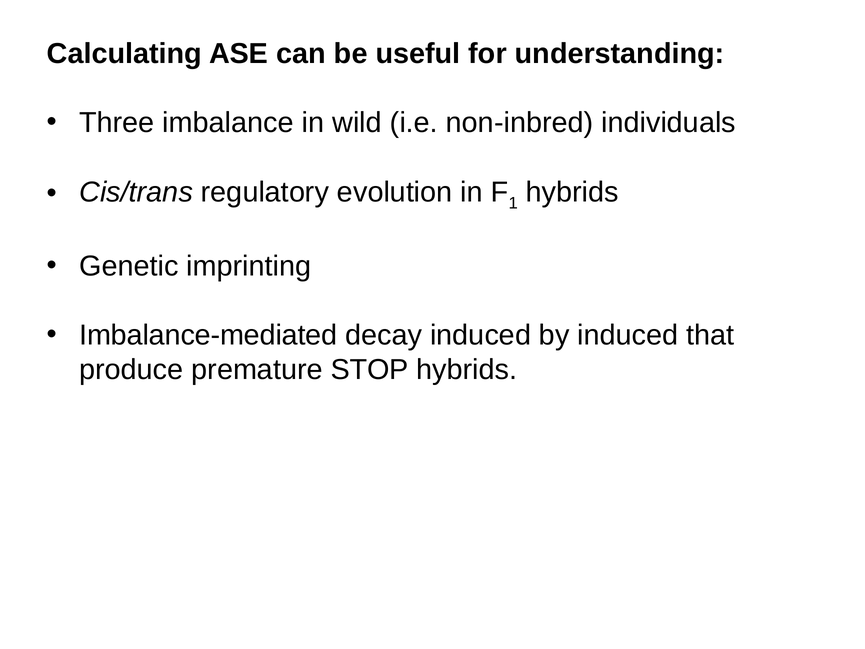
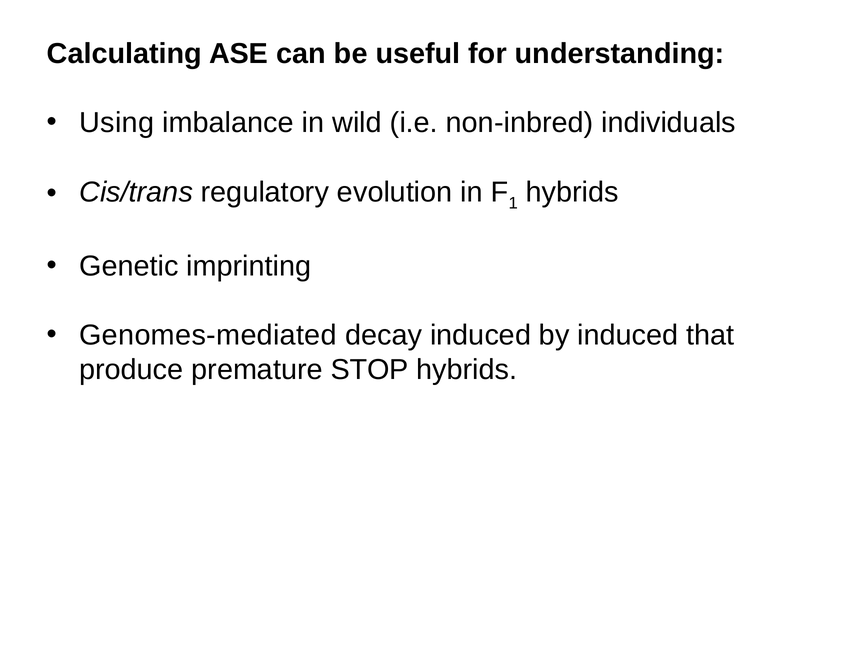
Three: Three -> Using (117, 123)
Imbalance-mediated: Imbalance-mediated -> Genomes-mediated (208, 335)
